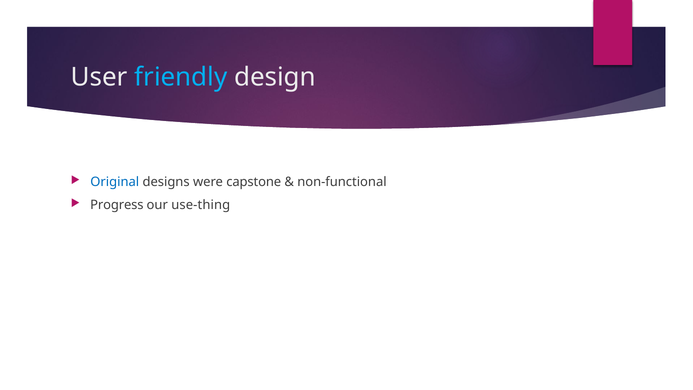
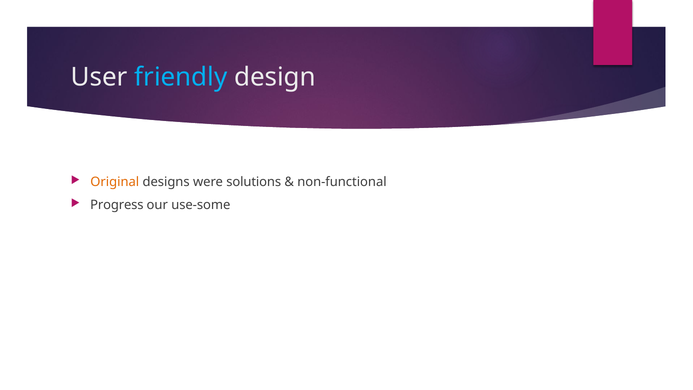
Original colour: blue -> orange (115, 182)
capstone: capstone -> solutions (254, 182)
use-thing: use-thing -> use-some (201, 205)
